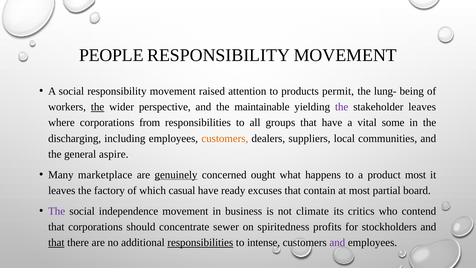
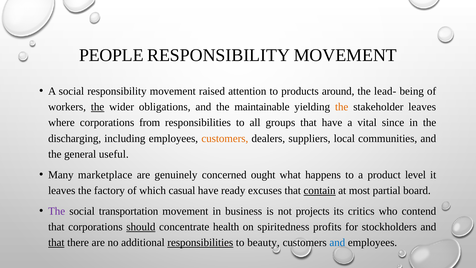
permit: permit -> around (338, 91)
lung-: lung- -> lead- (385, 91)
perspective: perspective -> obligations (165, 107)
the colour: purple -> orange (342, 107)
some: some -> since (393, 123)
aspire: aspire -> useful (114, 154)
genuinely underline: present -> none (176, 175)
product most: most -> level (416, 175)
contain underline: none -> present (320, 190)
independence: independence -> transportation (129, 211)
climate: climate -> projects (313, 211)
should underline: none -> present (141, 227)
sewer: sewer -> health (226, 227)
intense: intense -> beauty (263, 242)
and colour: purple -> blue (337, 242)
